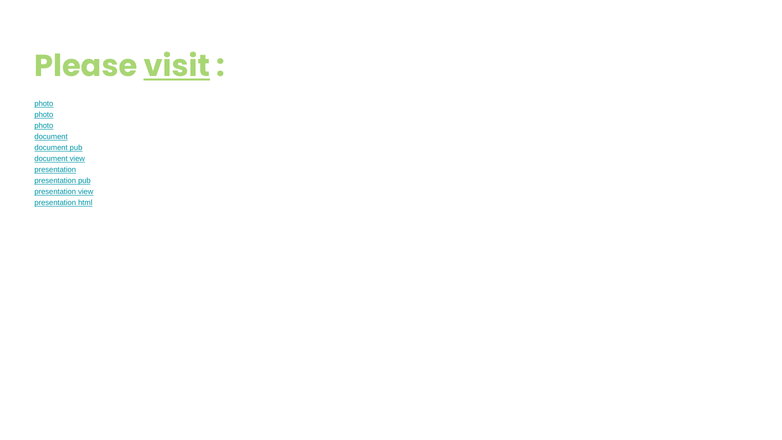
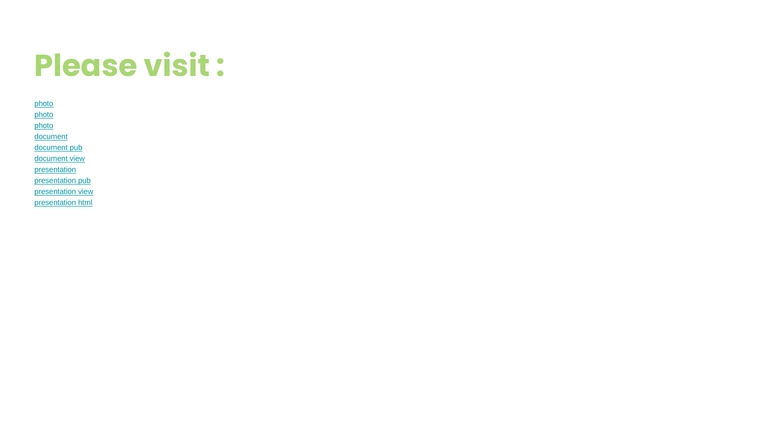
visit underline: present -> none (177, 66)
